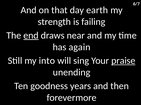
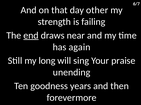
earth: earth -> other (97, 10)
into: into -> long (47, 61)
praise underline: present -> none (123, 61)
